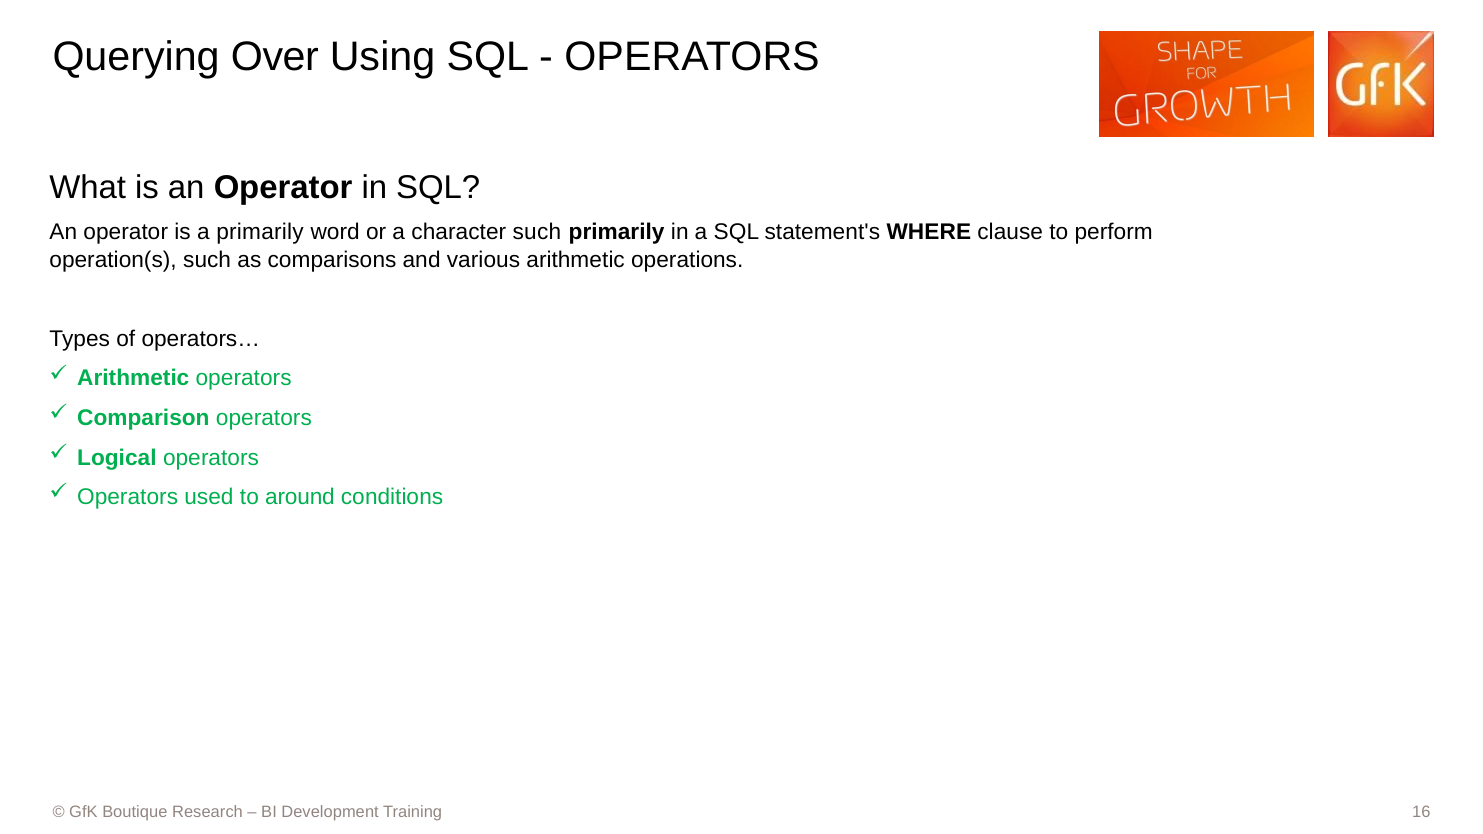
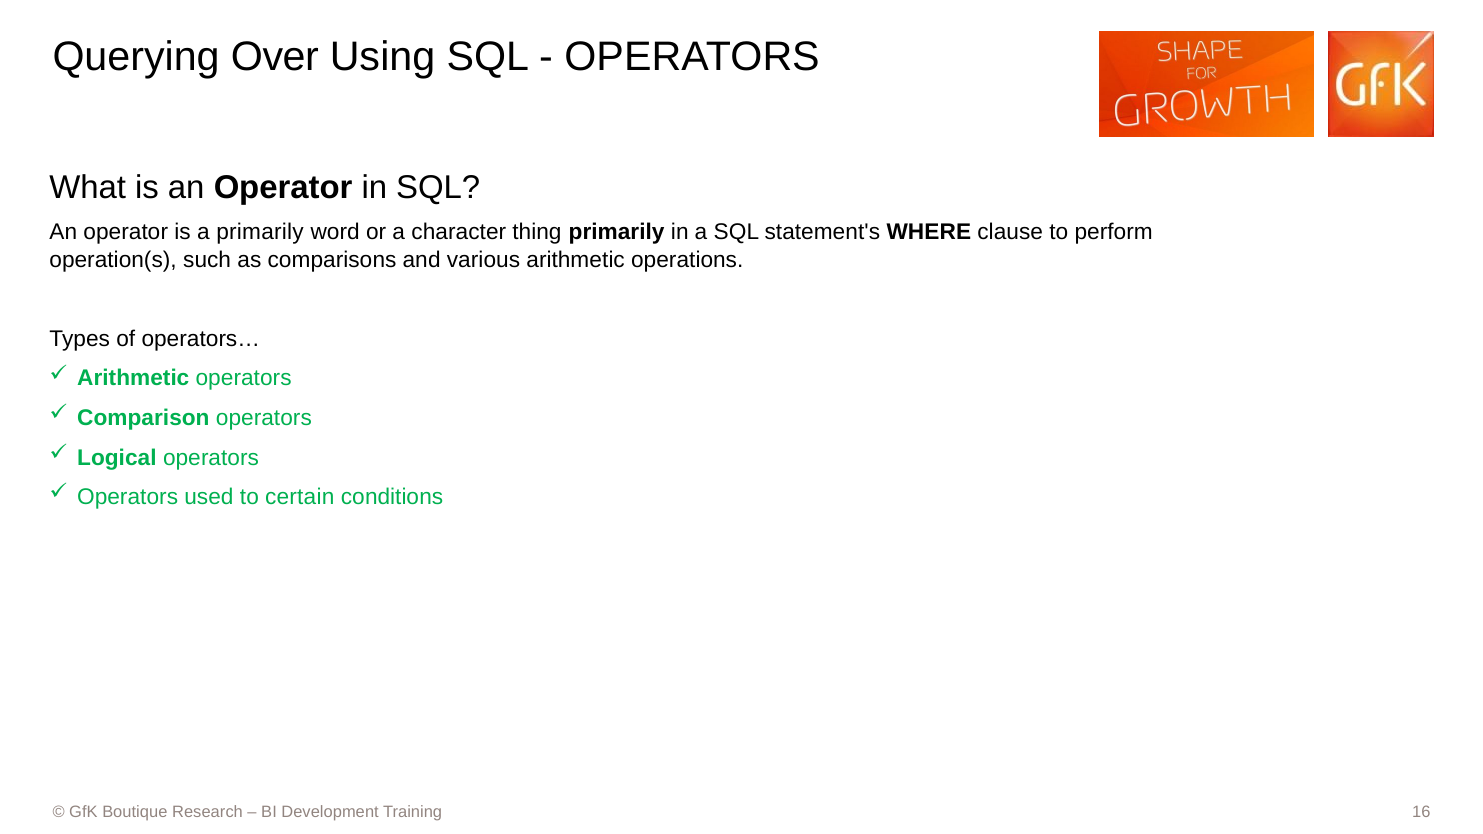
character such: such -> thing (537, 233)
around: around -> certain (300, 497)
